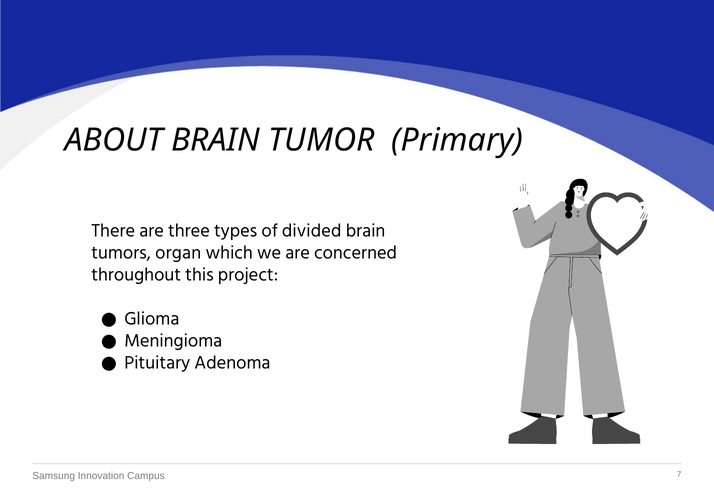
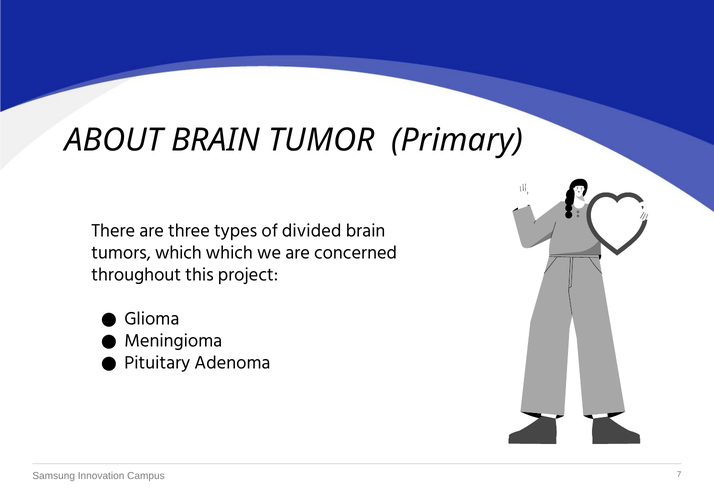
tumors organ: organ -> which (178, 252)
